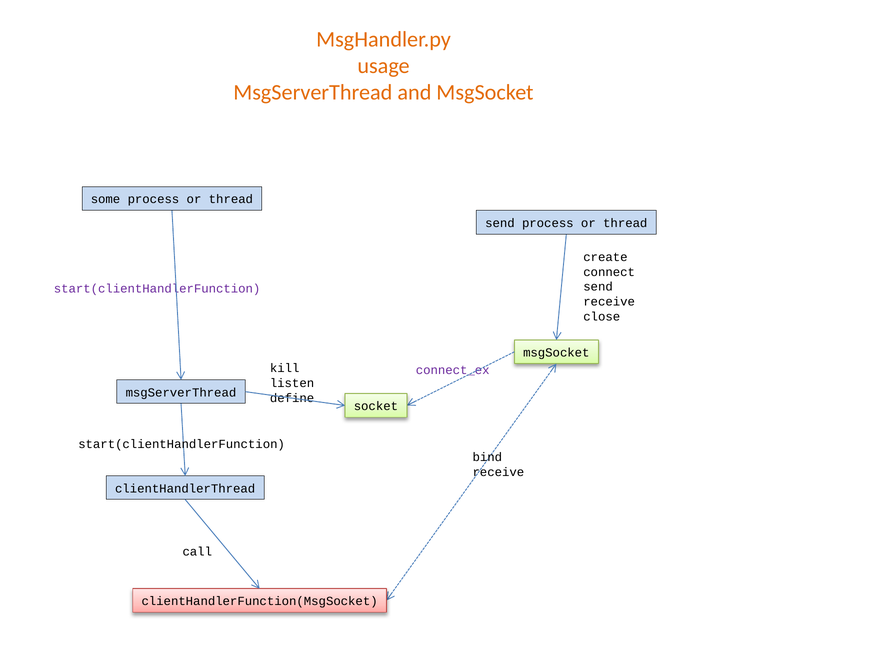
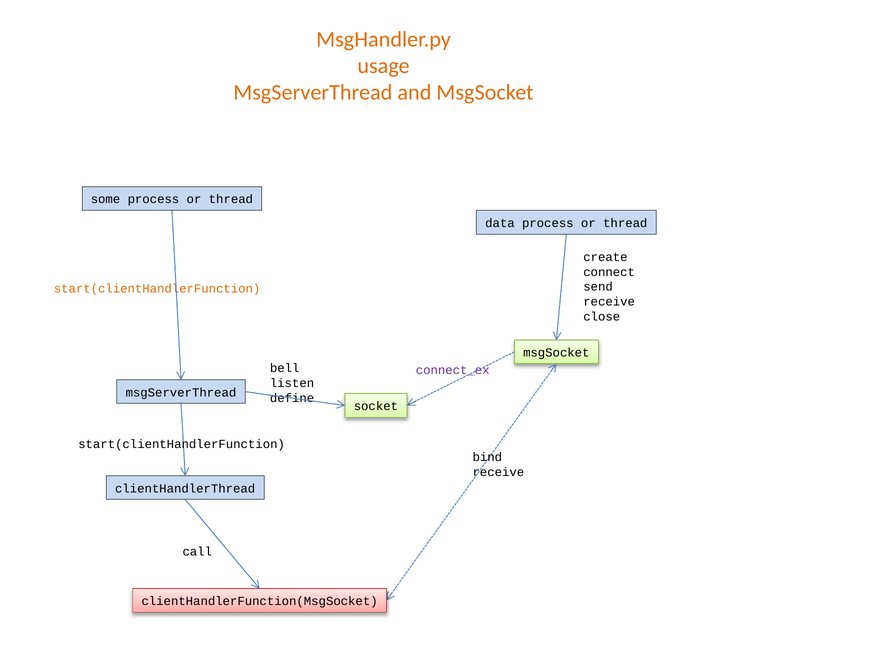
send: send -> data (500, 223)
start(clientHandlerFunction colour: purple -> orange (157, 289)
kill: kill -> bell (285, 368)
